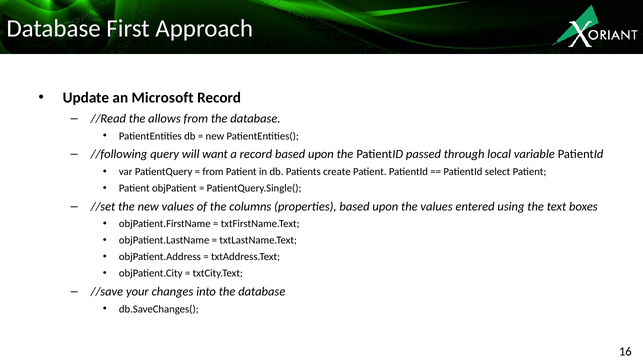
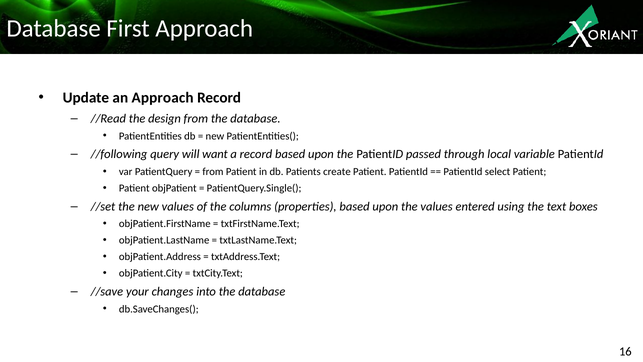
an Microsoft: Microsoft -> Approach (163, 98)
allows: allows -> design (165, 118)
